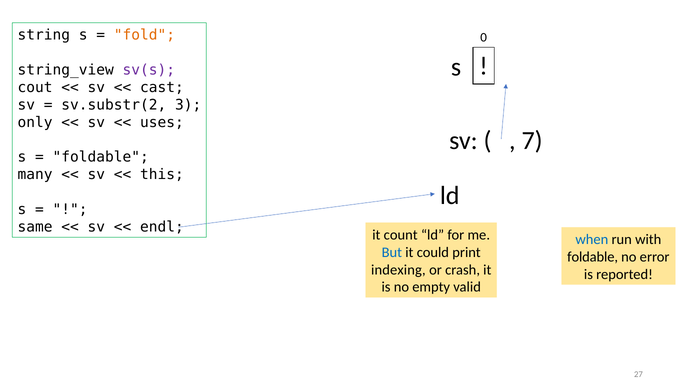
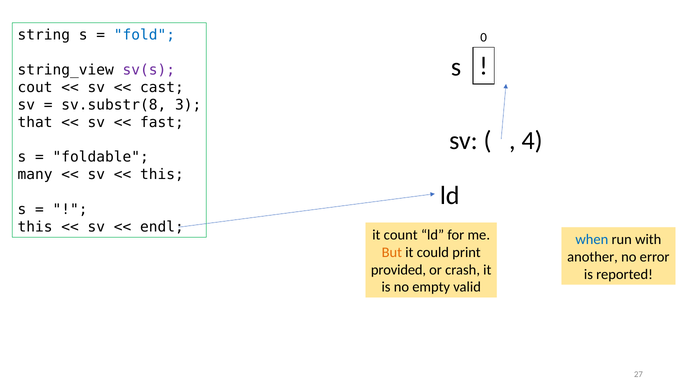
fold colour: orange -> blue (144, 35)
sv.substr(2: sv.substr(2 -> sv.substr(8 (114, 105)
only: only -> that (35, 122)
uses: uses -> fast (162, 122)
7: 7 -> 4 (532, 140)
same: same -> this (35, 227)
But colour: blue -> orange (392, 252)
foldable: foldable -> another (593, 257)
indexing: indexing -> provided (398, 269)
